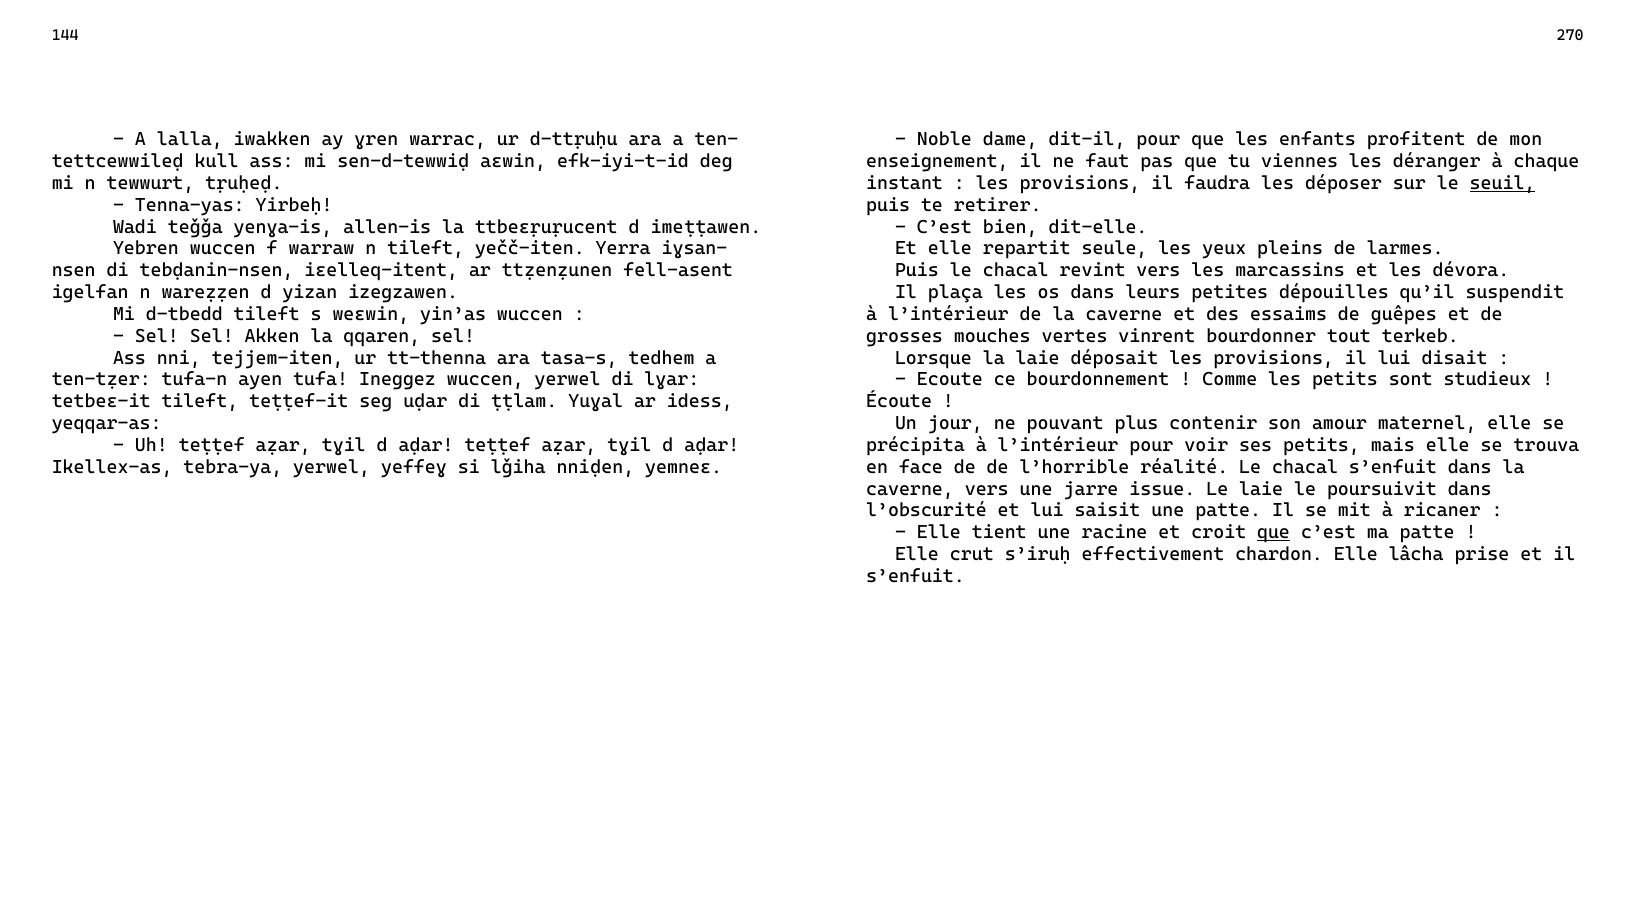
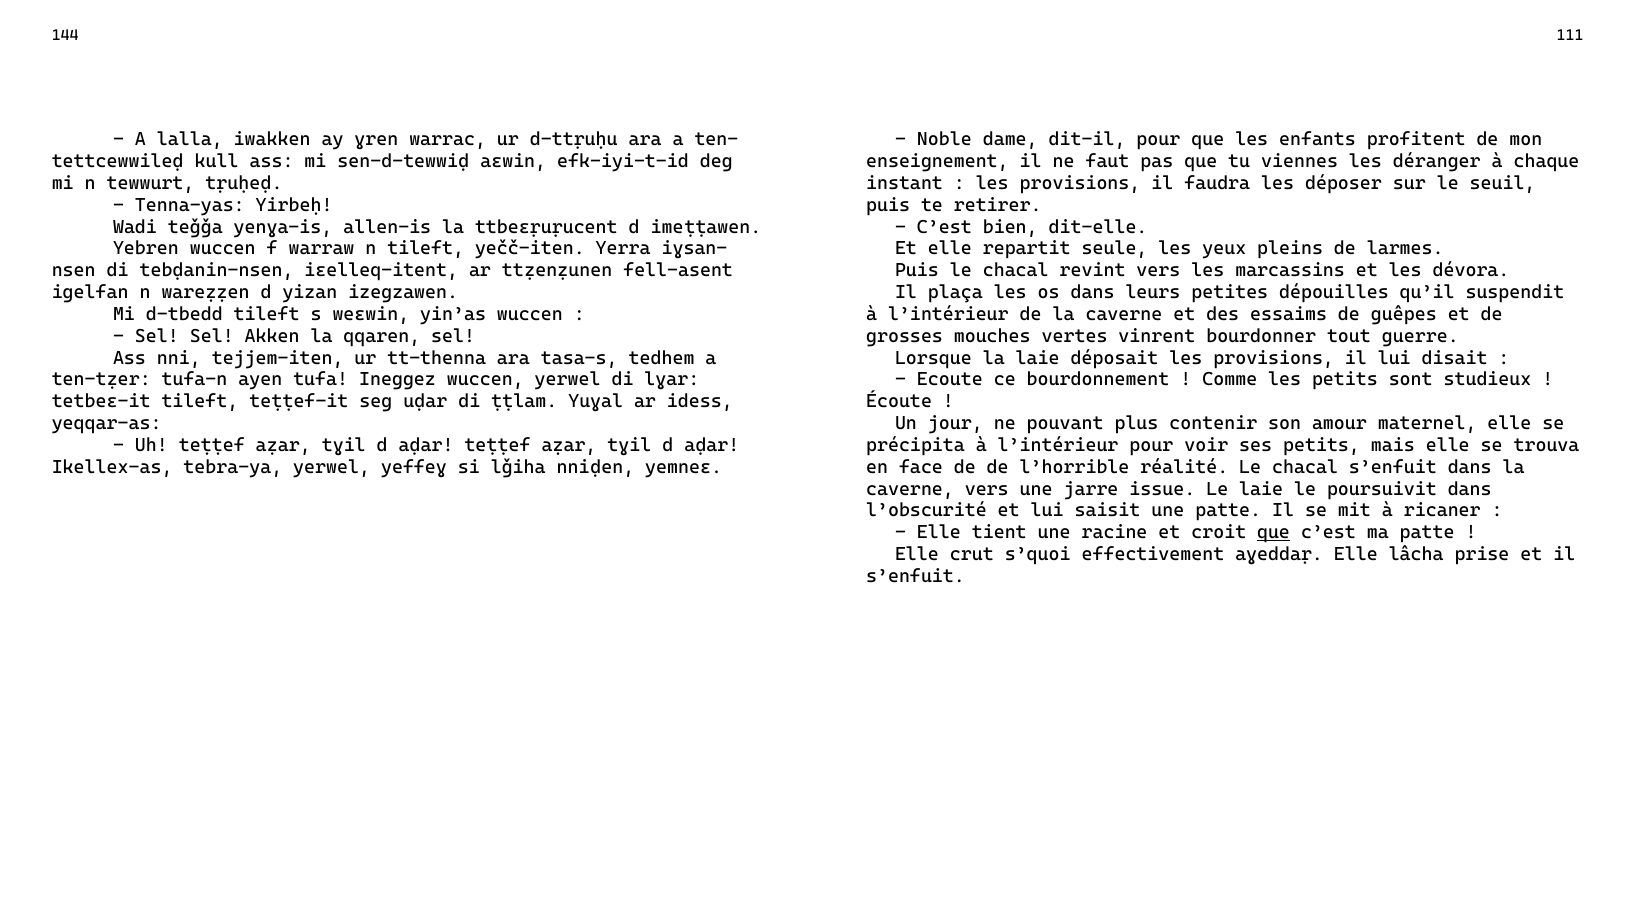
270: 270 -> 111 (1570, 35)
seuil underline: present -> none (1503, 183)
terkeb: terkeb -> guerre (1420, 336)
s’iruḥ: s’iruḥ -> s’quoi (1038, 554)
chardon: chardon -> aɣeddaṛ (1279, 554)
